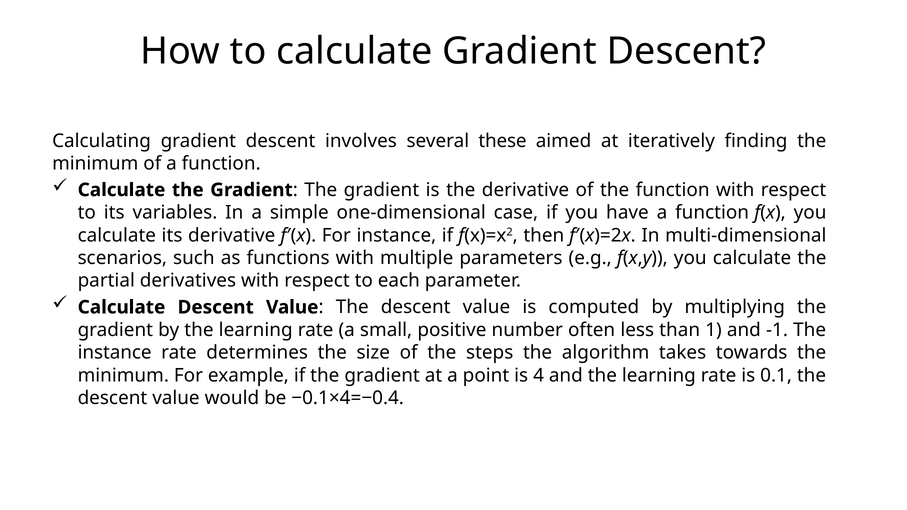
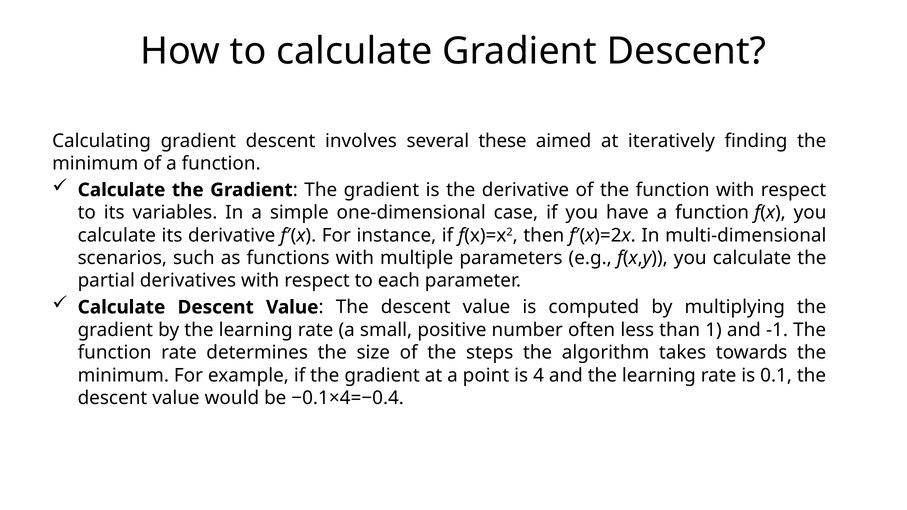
instance: instance -> function (115, 353)
